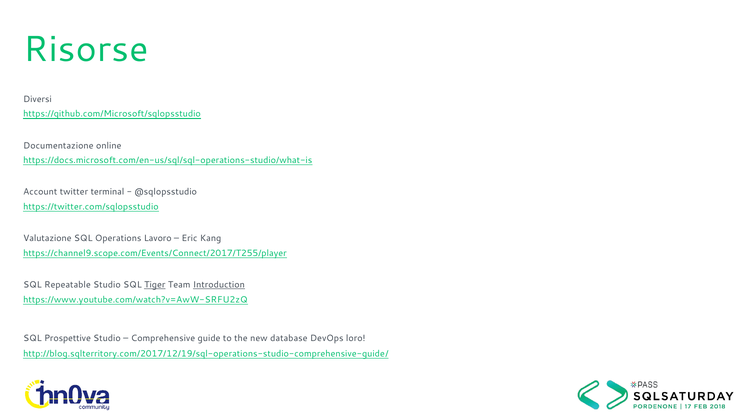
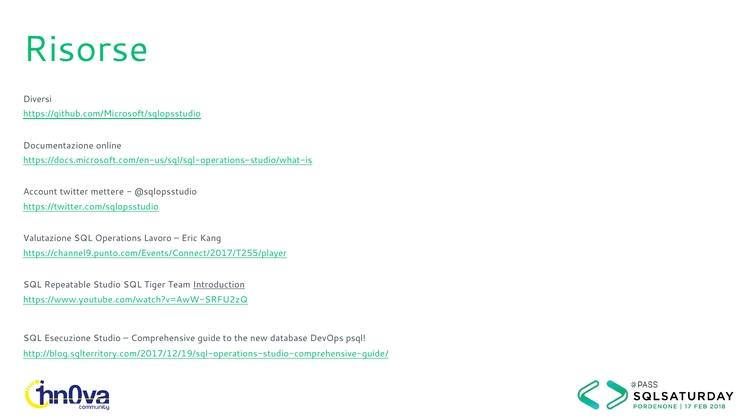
terminal: terminal -> mettere (107, 192)
https://channel9.scope.com/Events/Connect/2017/T255/player: https://channel9.scope.com/Events/Connect/2017/T255/player -> https://channel9.punto.com/Events/Connect/2017/T255/player (155, 253)
Tiger underline: present -> none (155, 284)
Prospettive: Prospettive -> Esecuzione (67, 338)
loro: loro -> psql (356, 338)
